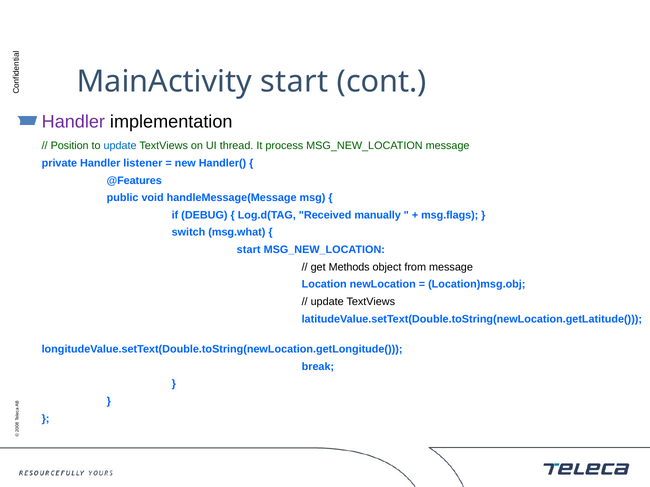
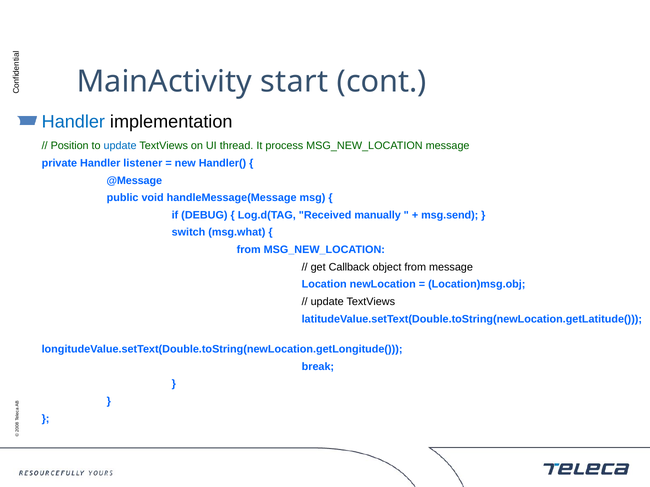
Handler colour: purple -> blue (73, 122)
@Features: @Features -> @Message (134, 181)
msg.flags: msg.flags -> msg.send (450, 215)
start: start -> from (249, 250)
Methods: Methods -> Callback (349, 267)
